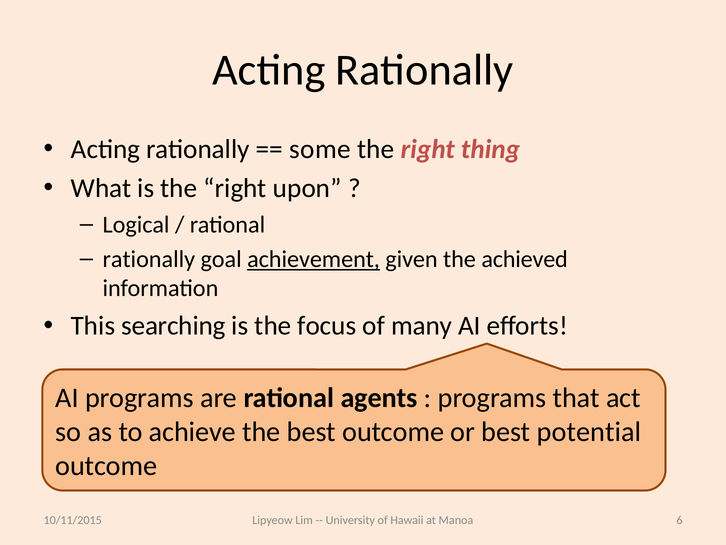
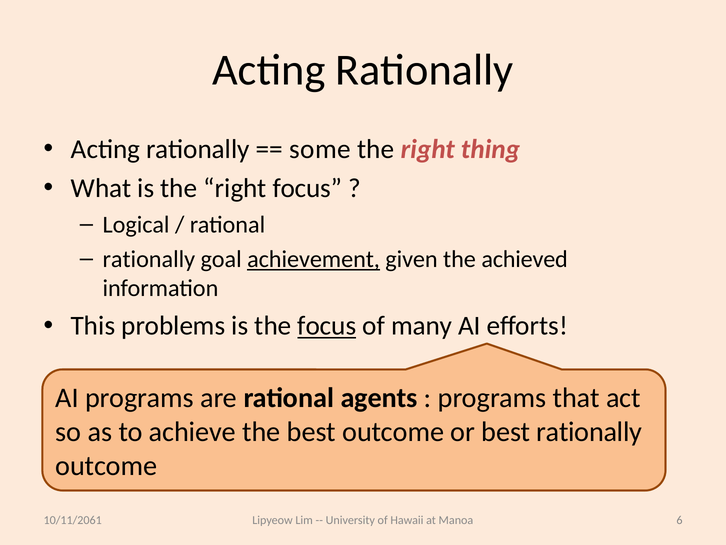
right upon: upon -> focus (307, 188)
searching: searching -> problems (173, 326)
focus underline: none -> present (327, 326)
best potential: potential -> rationally (589, 432)
10/11/2015: 10/11/2015 -> 10/11/2061 (73, 520)
